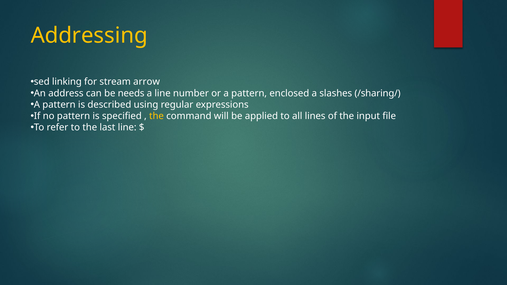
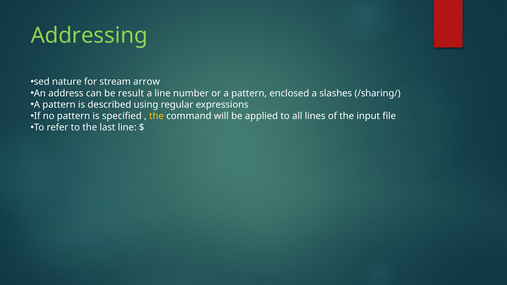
Addressing colour: yellow -> light green (89, 36)
linking: linking -> nature (67, 82)
needs: needs -> result (131, 93)
